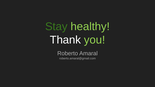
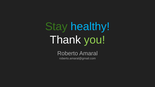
healthy colour: light green -> light blue (90, 27)
